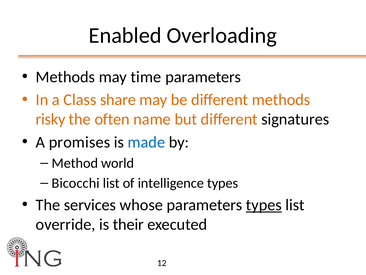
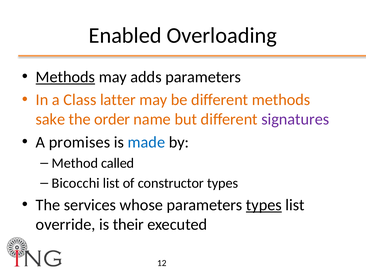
Methods underline: none -> present (65, 77)
time: time -> adds (146, 77)
share: share -> latter (118, 100)
risky: risky -> sake (50, 119)
often: often -> order (112, 119)
signatures colour: black -> purple (295, 119)
world: world -> called (118, 163)
intelligence: intelligence -> constructor (171, 183)
